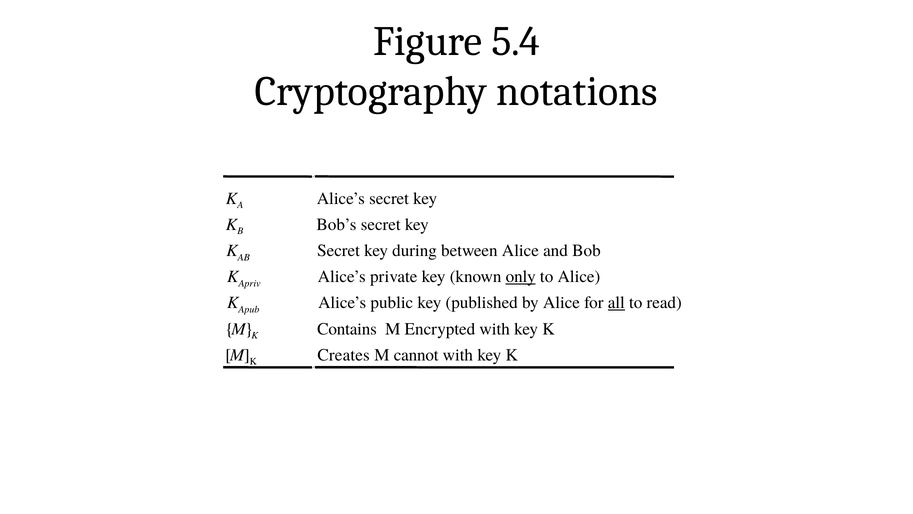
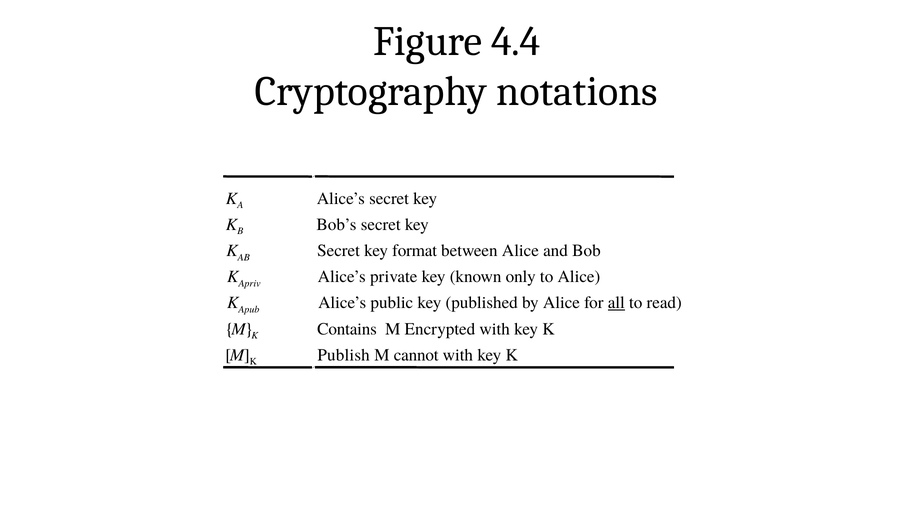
5.4: 5.4 -> 4.4 (516, 41)
during: during -> format (415, 250)
only underline: present -> none (521, 276)
Creates: Creates -> Publish (344, 355)
